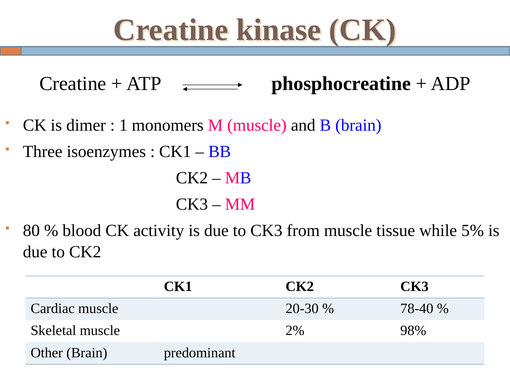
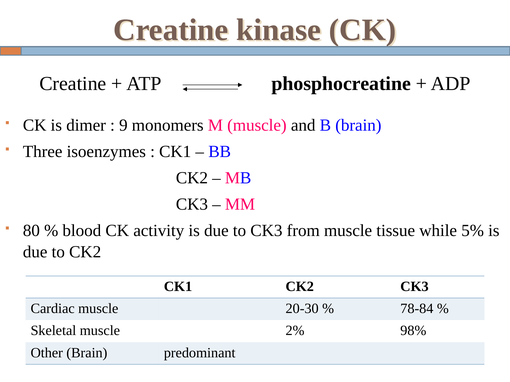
1: 1 -> 9 (123, 125)
78-40: 78-40 -> 78-84 (417, 309)
